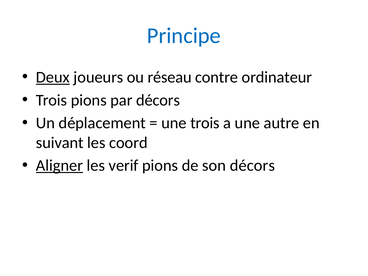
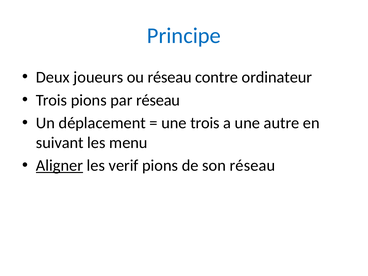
Deux underline: present -> none (53, 77)
par décors: décors -> réseau (158, 100)
coord: coord -> menu (128, 143)
son décors: décors -> réseau (252, 166)
